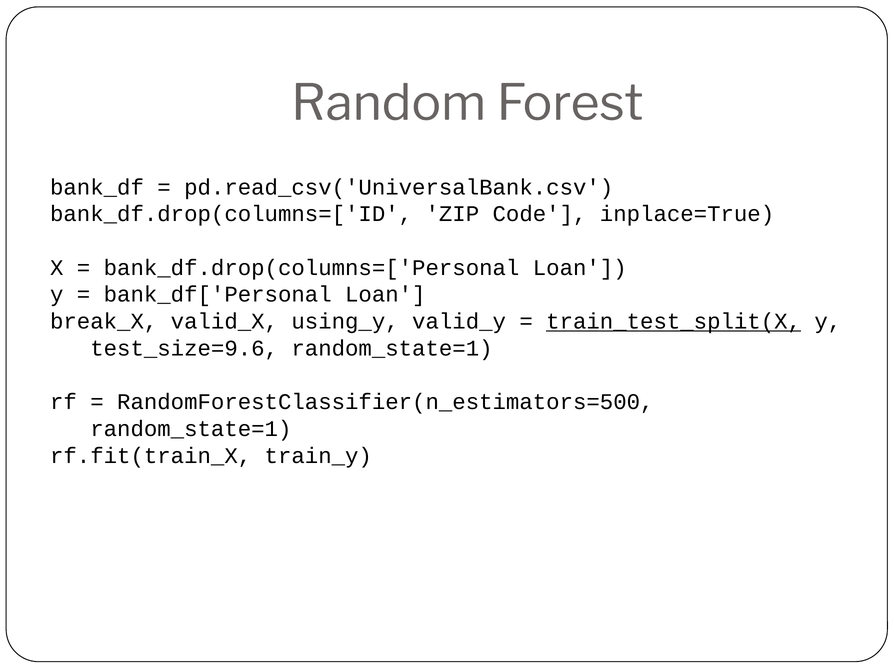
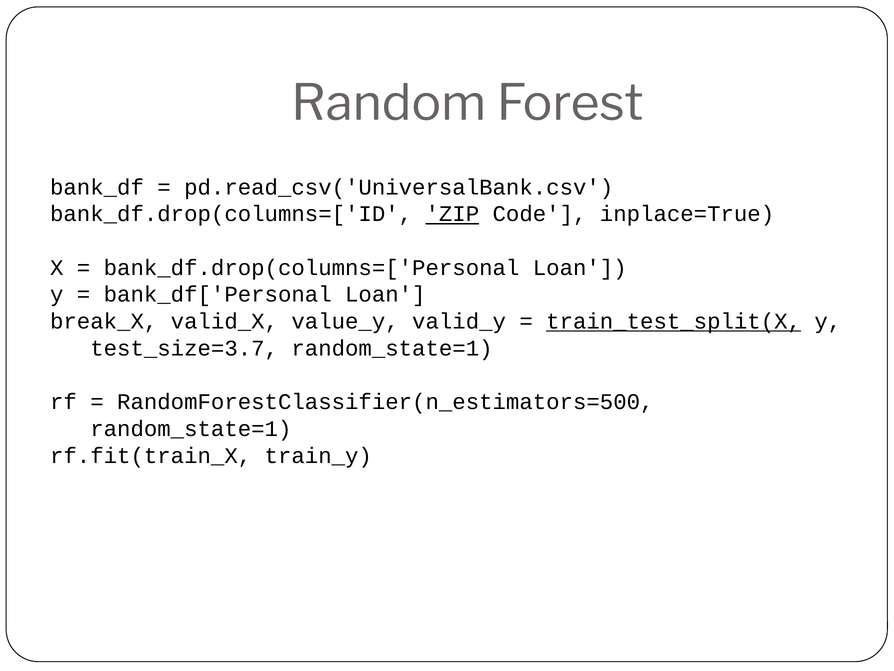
ZIP underline: none -> present (452, 214)
using_y: using_y -> value_y (345, 321)
test_size=9.6: test_size=9.6 -> test_size=3.7 (184, 348)
